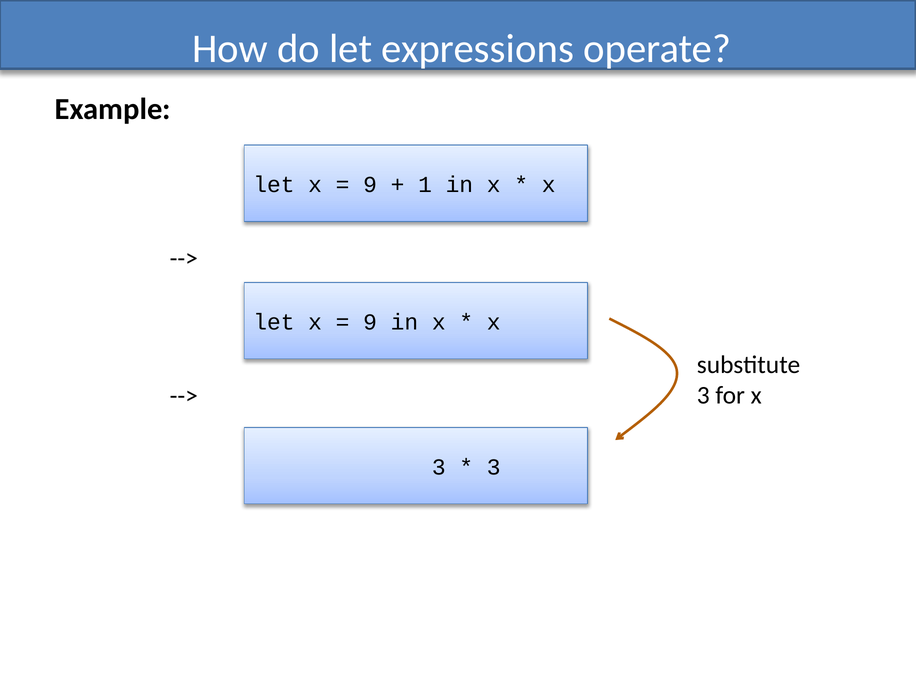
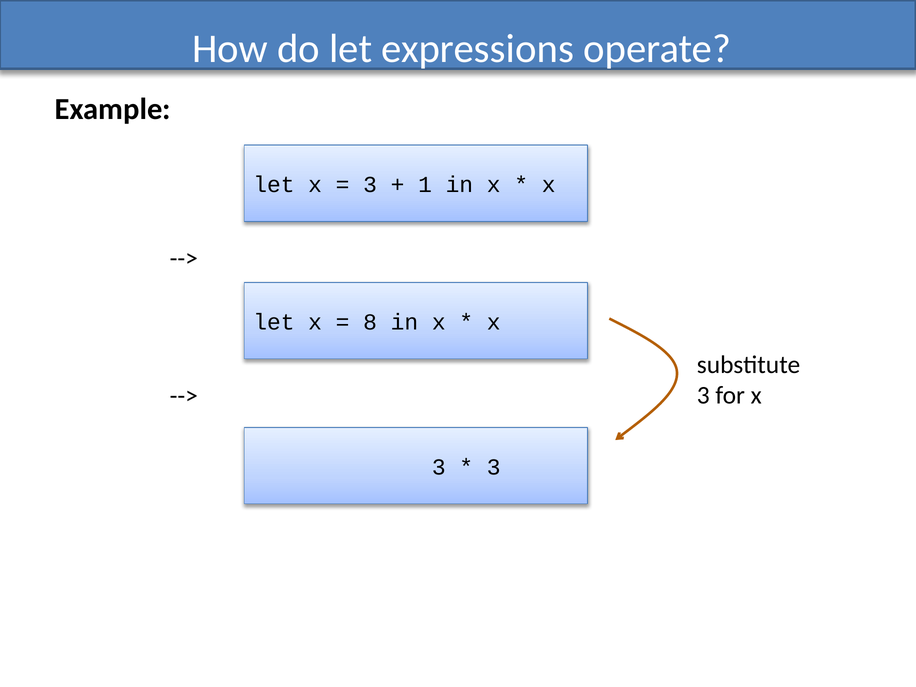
9: 9 -> 3 (370, 185)
9: 9 -> 8 (370, 322)
